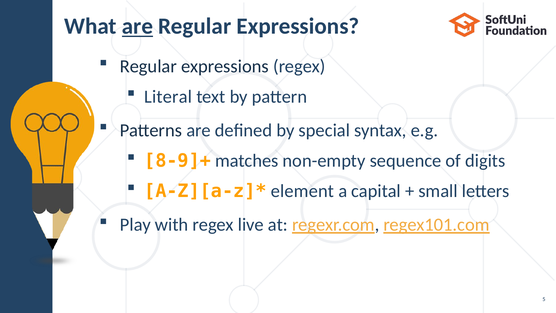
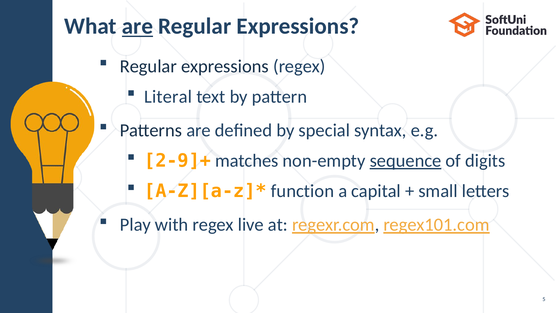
8-9]+: 8-9]+ -> 2-9]+ (178, 161)
sequence underline: none -> present (406, 161)
element: element -> function (302, 191)
